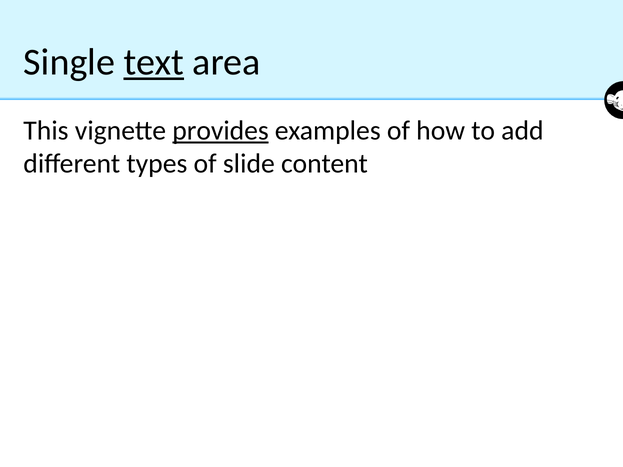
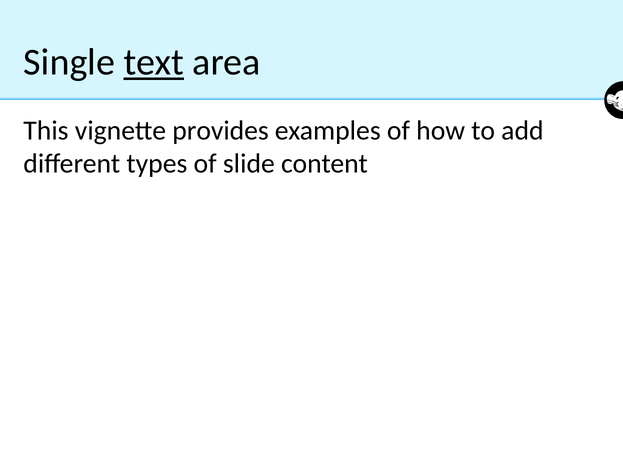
provides underline: present -> none (221, 131)
